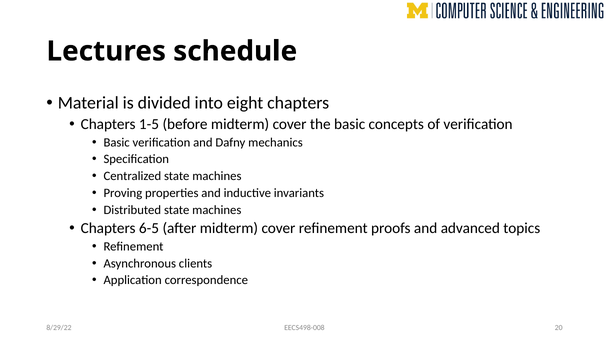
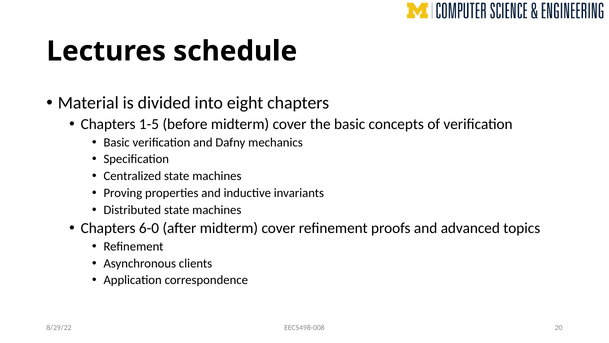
6-5: 6-5 -> 6-0 (149, 228)
